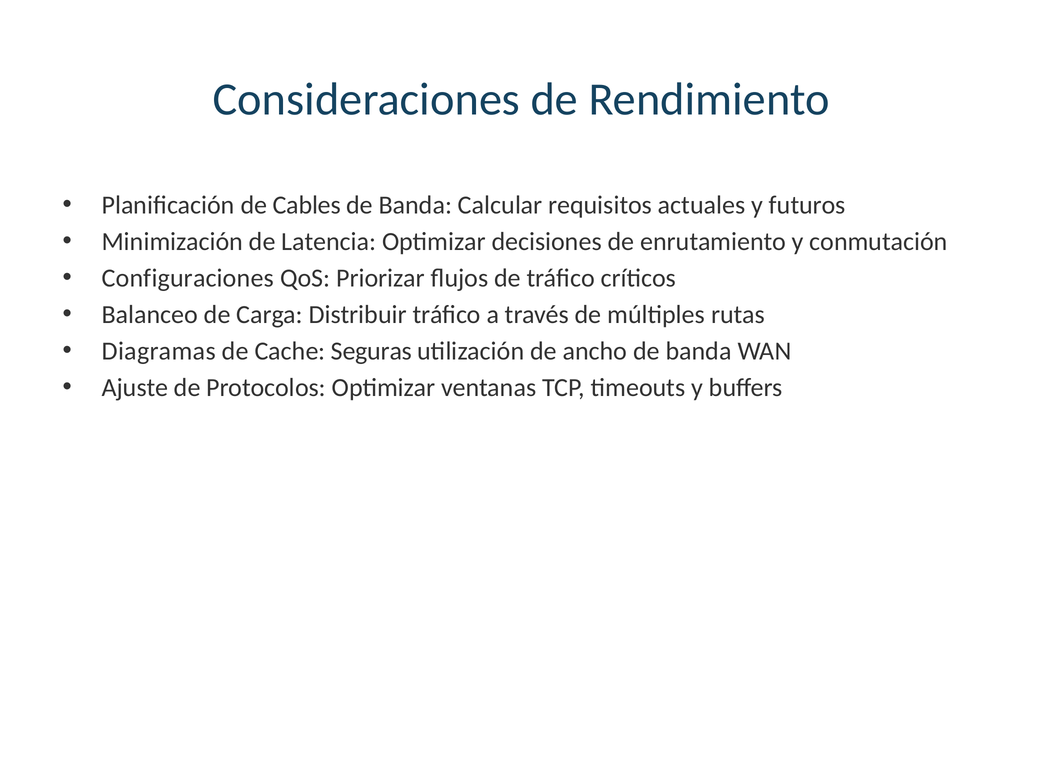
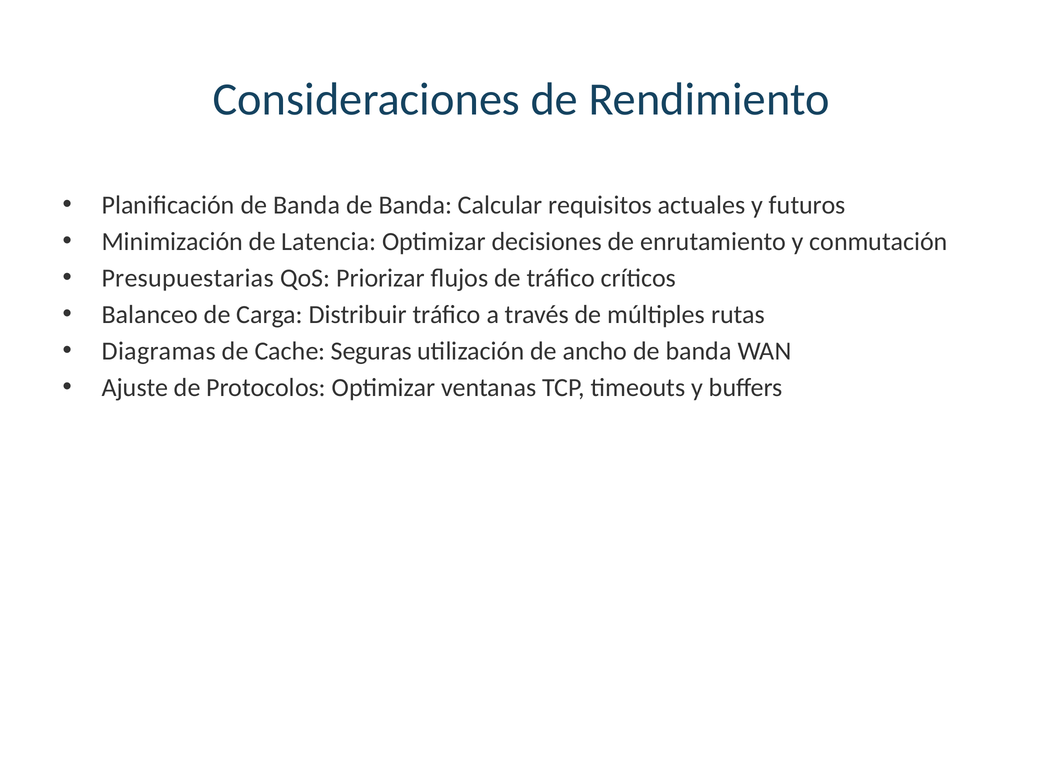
Planificación de Cables: Cables -> Banda (307, 205)
Configuraciones: Configuraciones -> Presupuestarias (188, 278)
